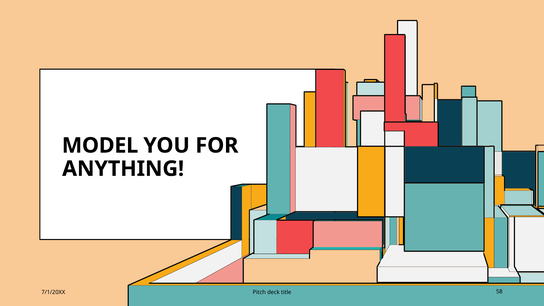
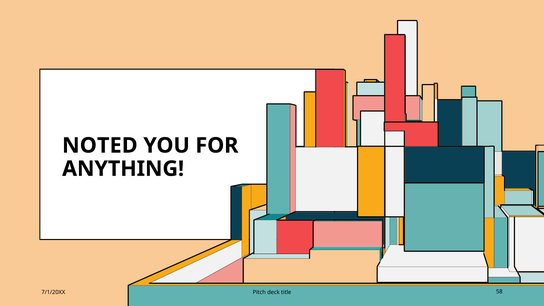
MODEL: MODEL -> NOTED (100, 145)
